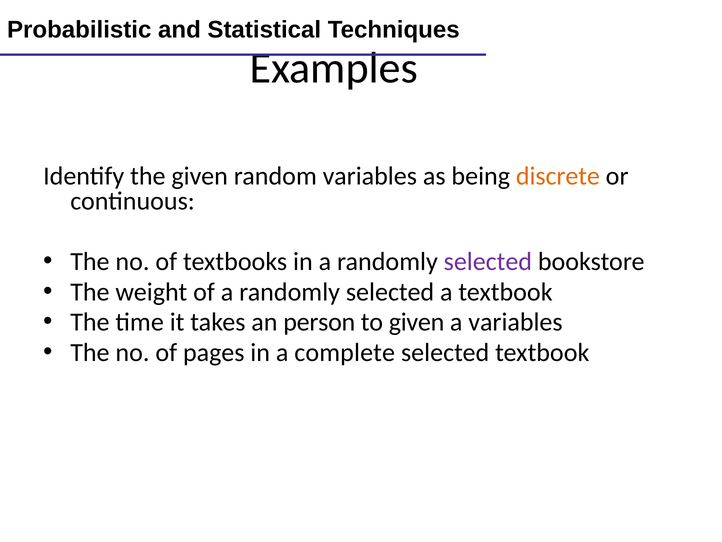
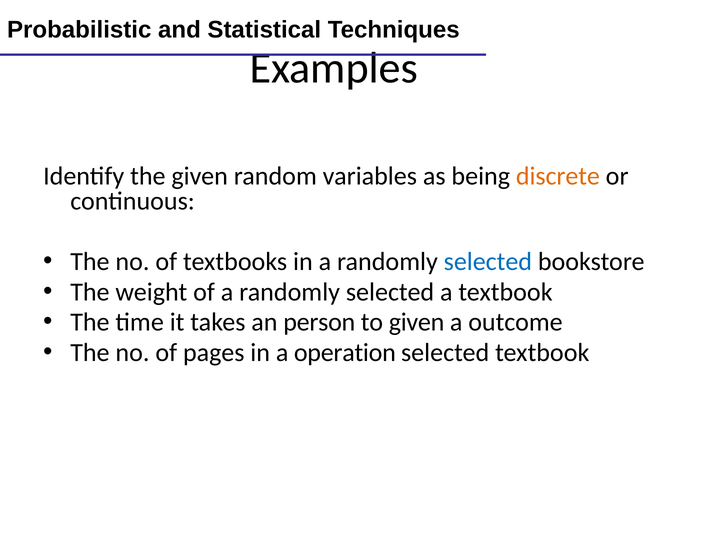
selected colour: purple -> blue (488, 262)
a variables: variables -> outcome (515, 322)
complete: complete -> operation (345, 352)
